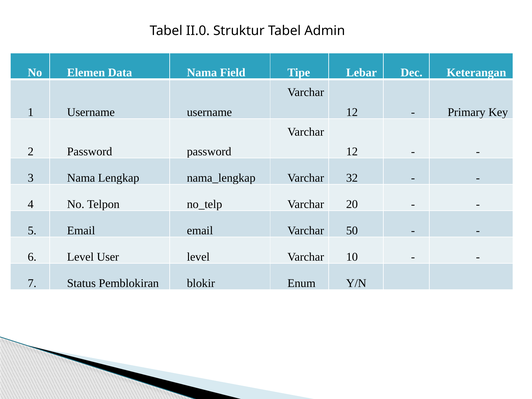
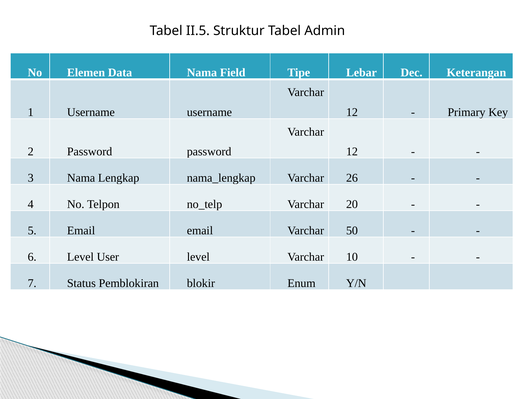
II.0: II.0 -> II.5 (198, 31)
32: 32 -> 26 (352, 178)
